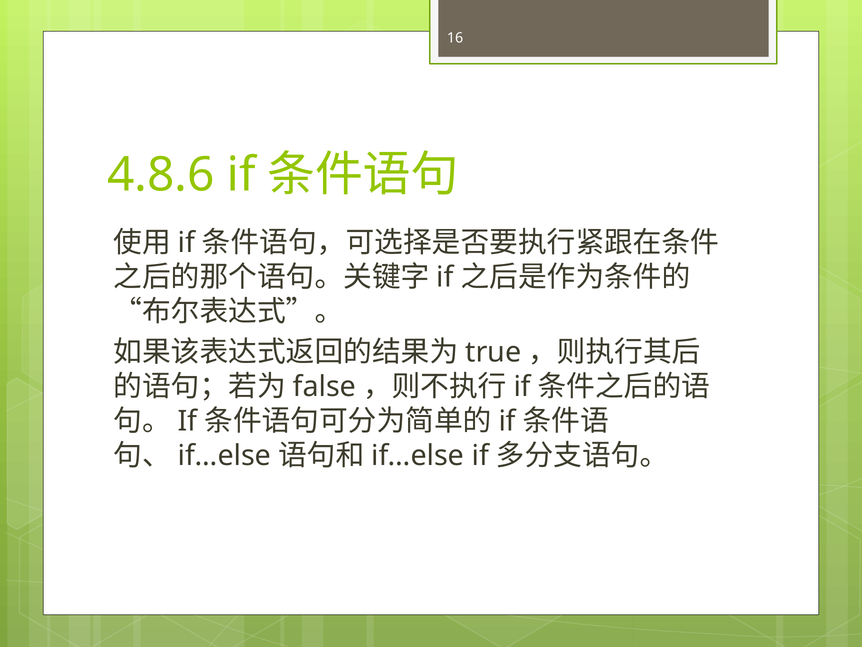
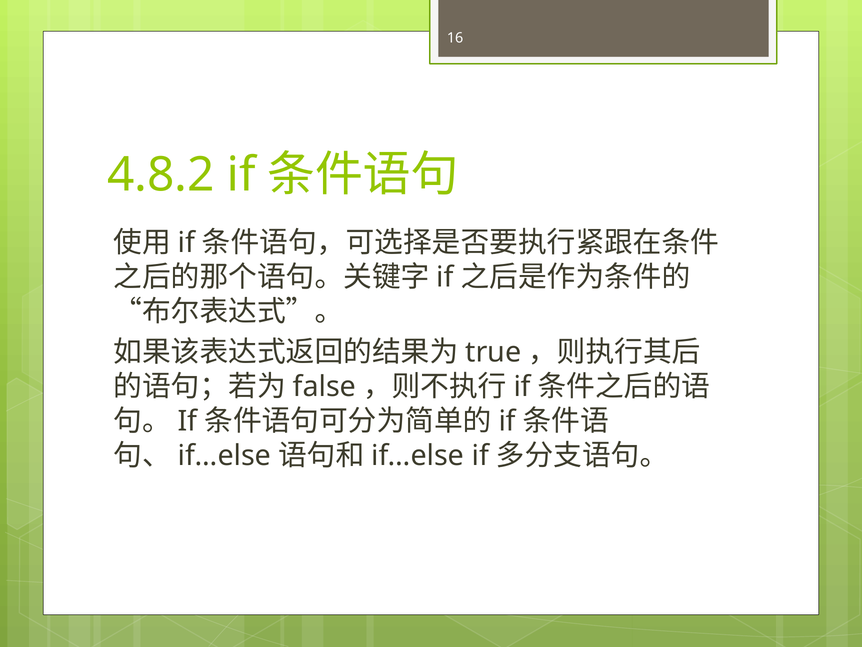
4.8.6: 4.8.6 -> 4.8.2 (161, 175)
